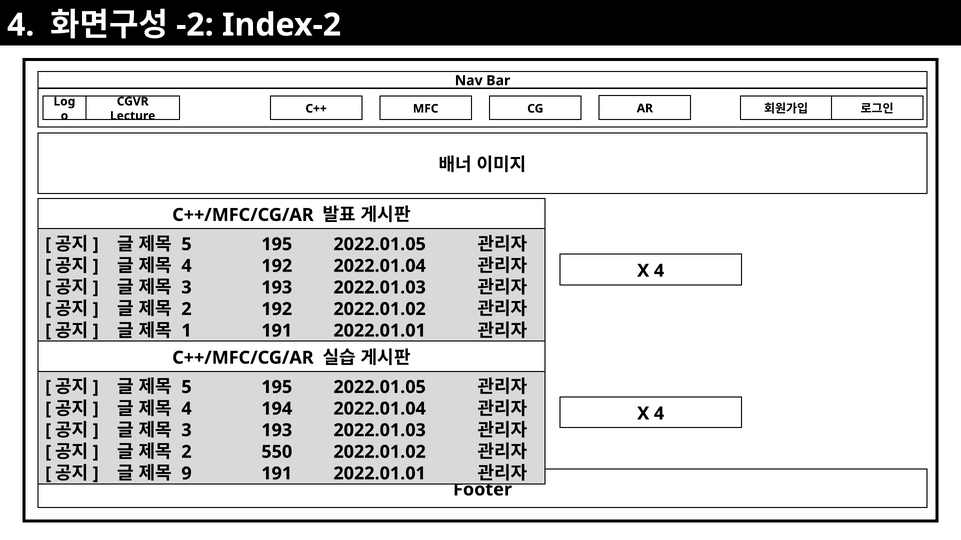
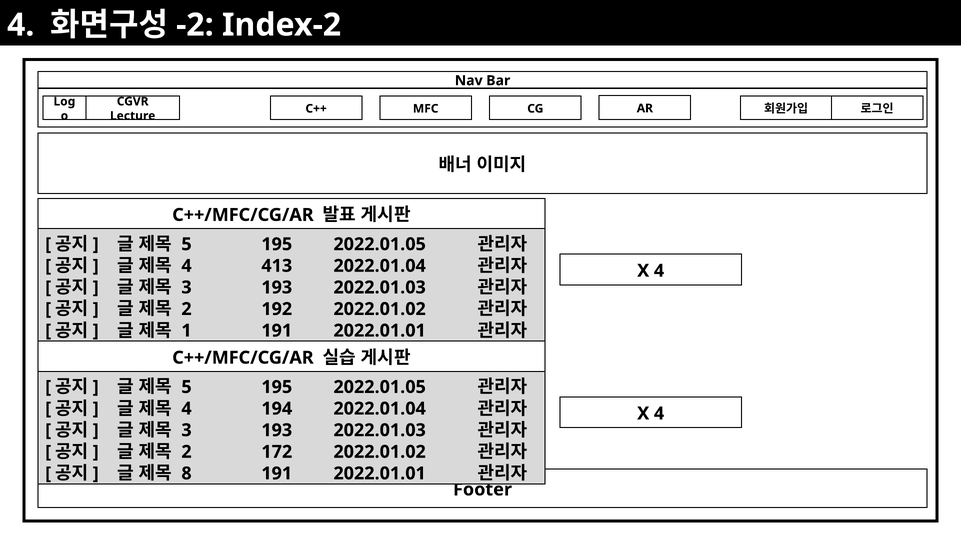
4 192: 192 -> 413 (277, 266)
550: 550 -> 172 (277, 452)
9: 9 -> 8 (187, 474)
